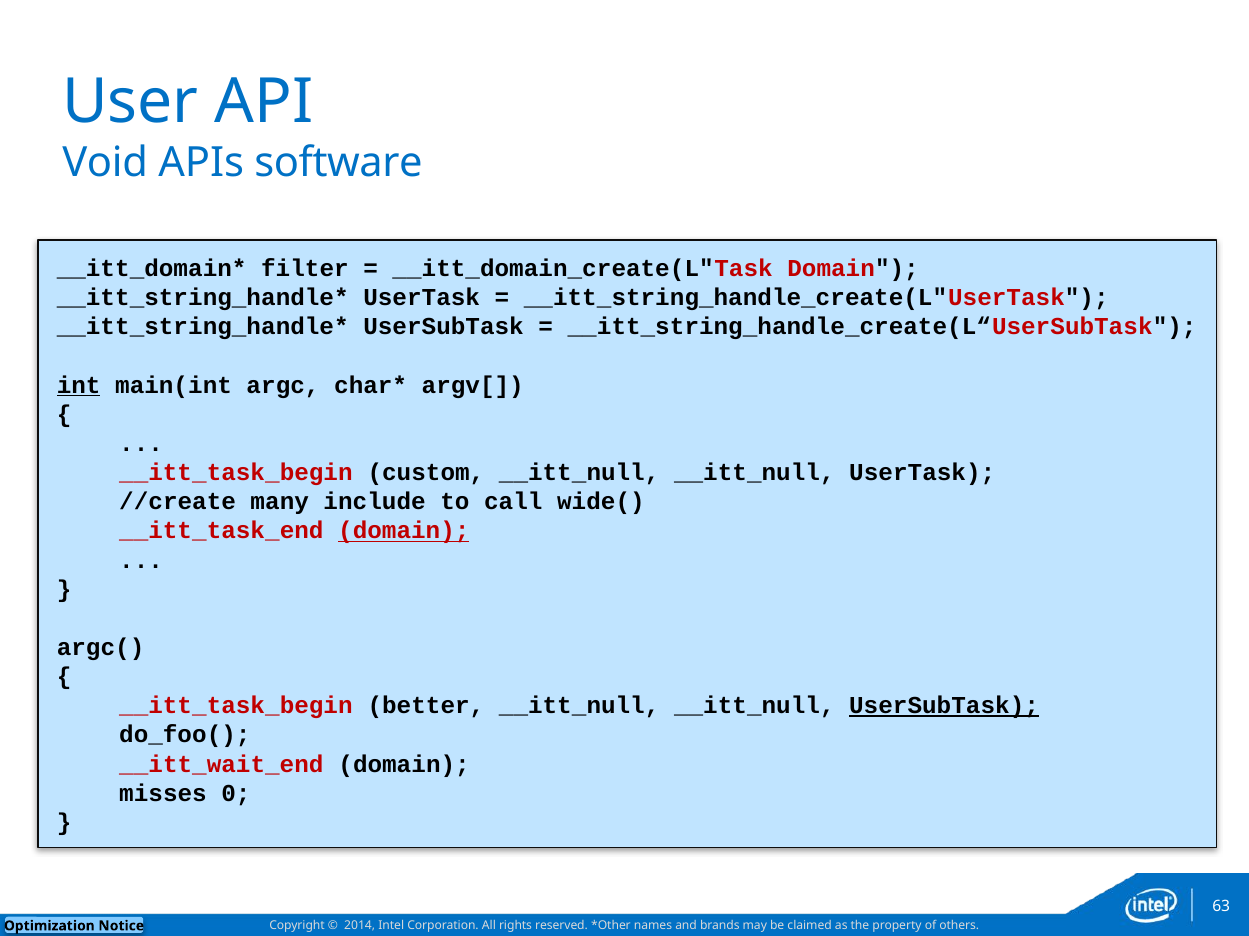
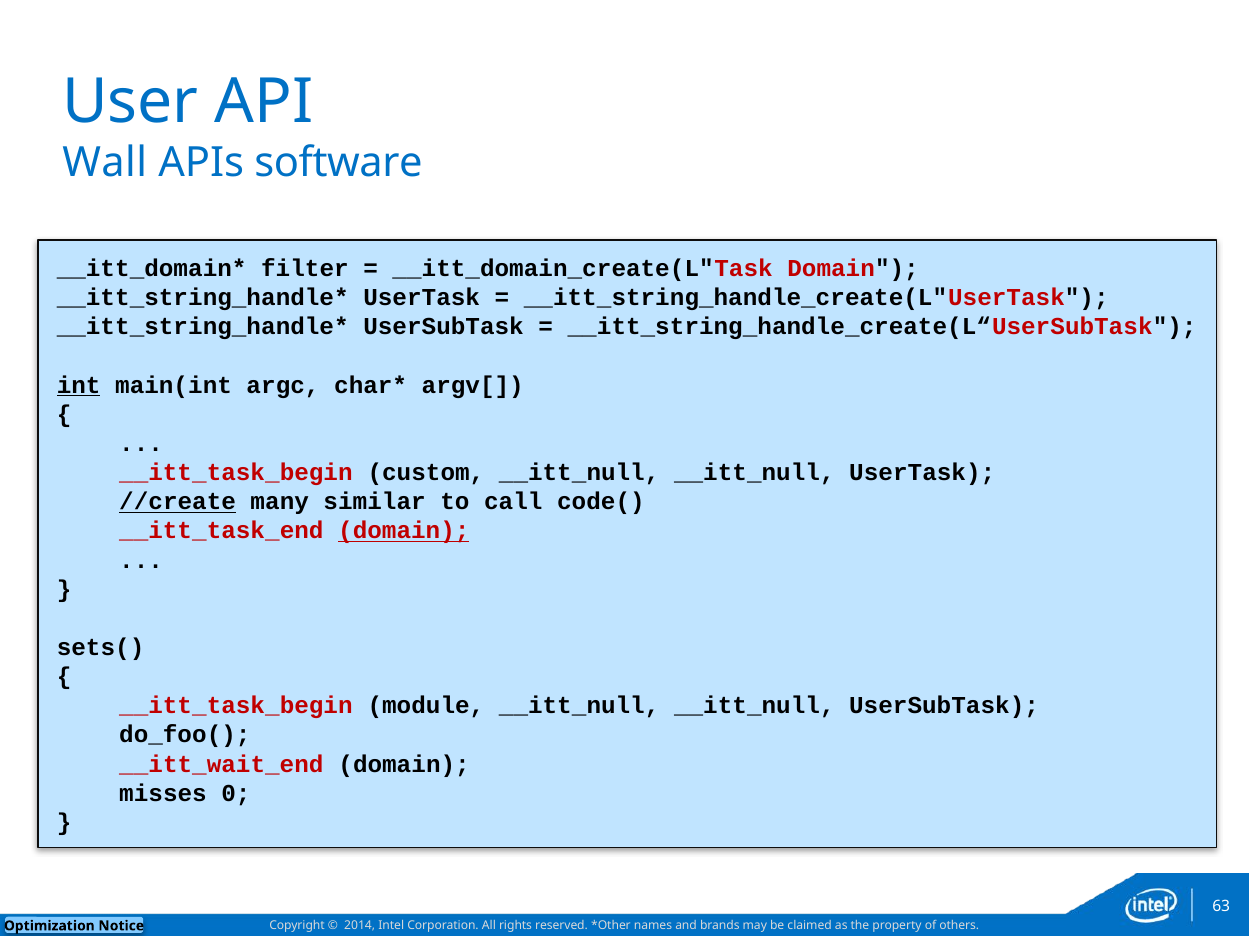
Void: Void -> Wall (105, 163)
//create underline: none -> present (178, 502)
include: include -> similar (375, 502)
wide(: wide( -> code( (601, 502)
argc(: argc( -> sets( (101, 648)
better: better -> module (426, 706)
UserSubTask underline: present -> none (944, 706)
